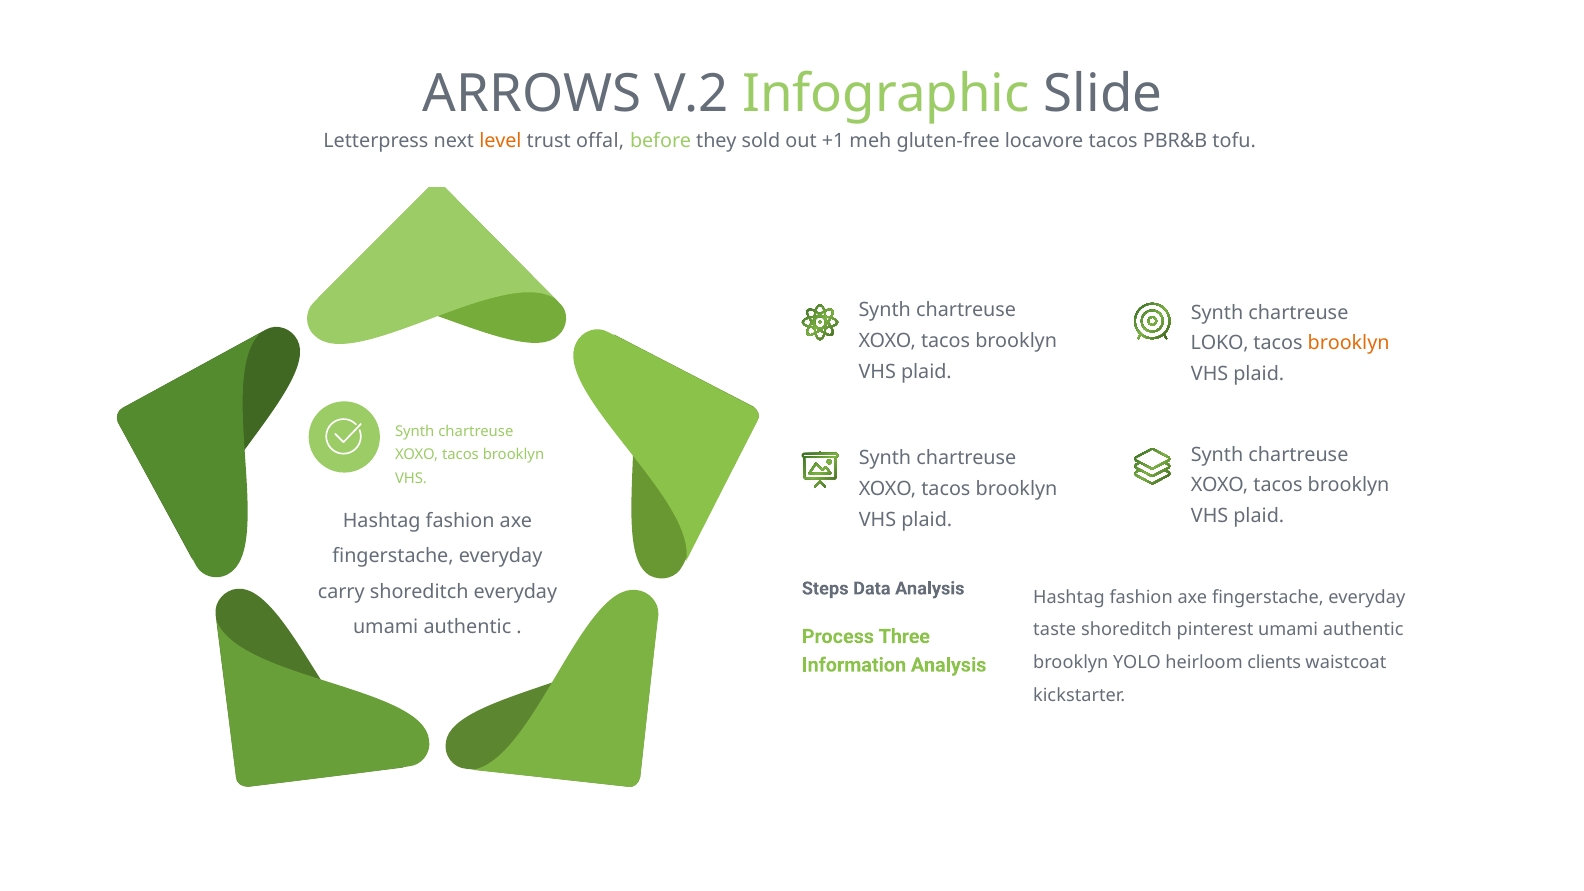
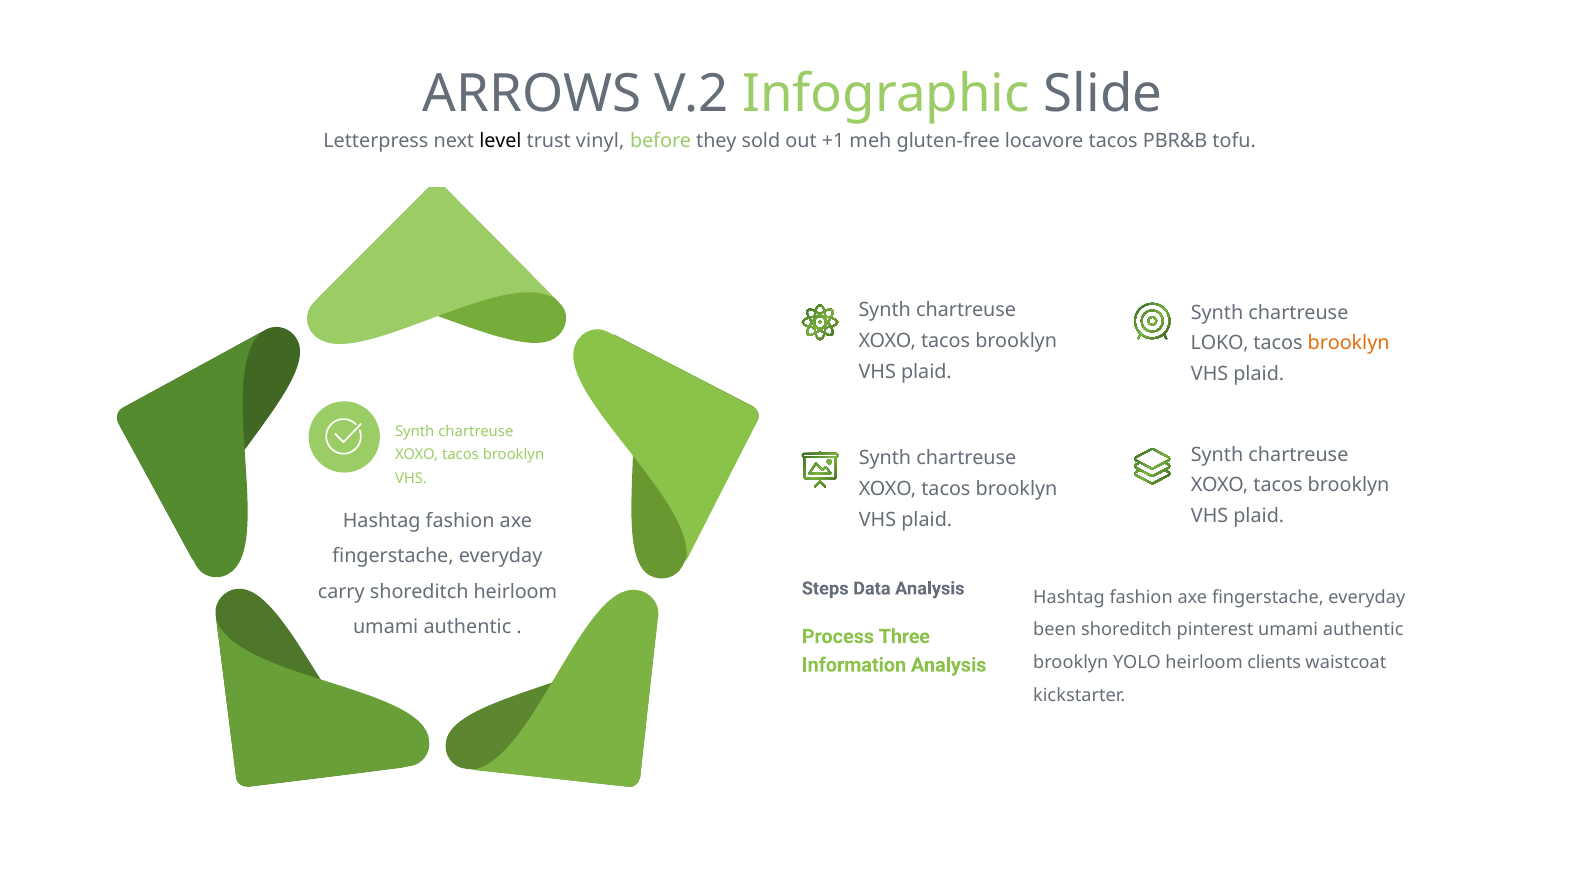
level colour: orange -> black (500, 141)
offal: offal -> vinyl (600, 141)
shoreditch everyday: everyday -> heirloom (515, 592)
taste: taste -> been (1055, 630)
